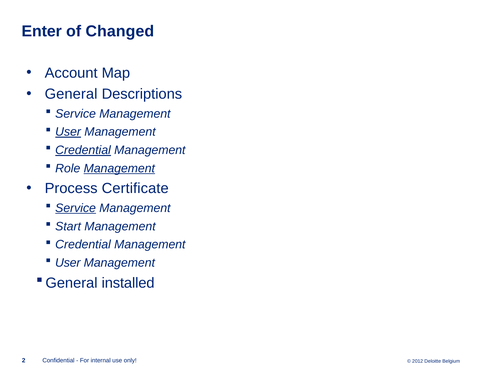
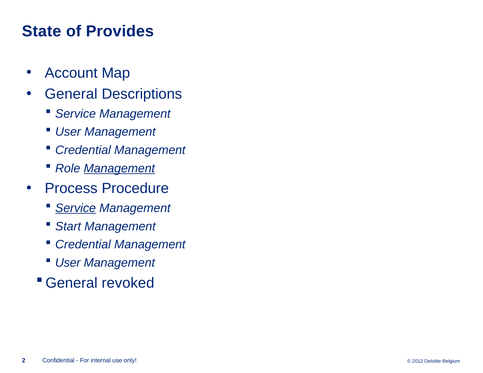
Enter: Enter -> State (42, 31)
Changed: Changed -> Provides (120, 31)
User underline: present -> none (68, 132)
Credential underline: present -> none (83, 150)
Certificate: Certificate -> Procedure (135, 189)
installed: installed -> revoked (128, 283)
